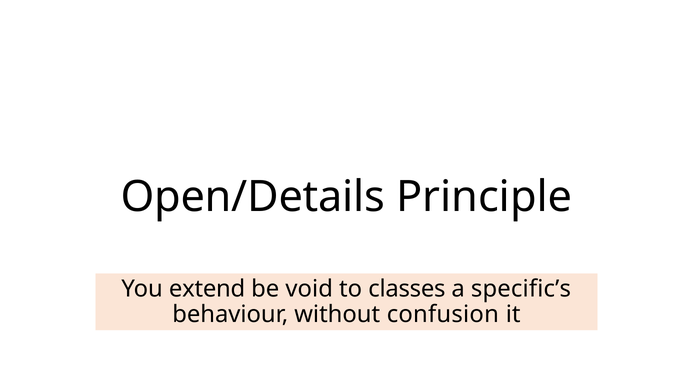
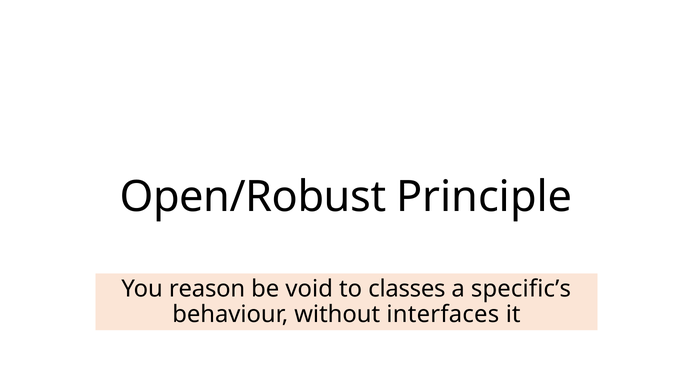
Open/Details: Open/Details -> Open/Robust (253, 197)
extend: extend -> reason (207, 289)
confusion: confusion -> interfaces (443, 314)
